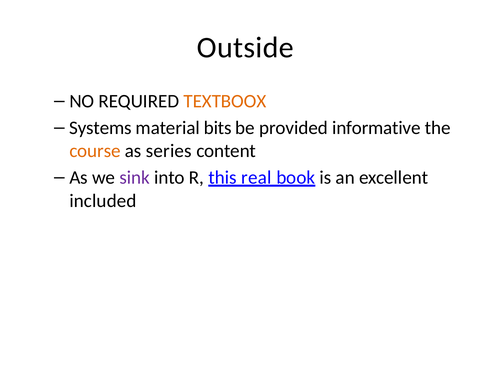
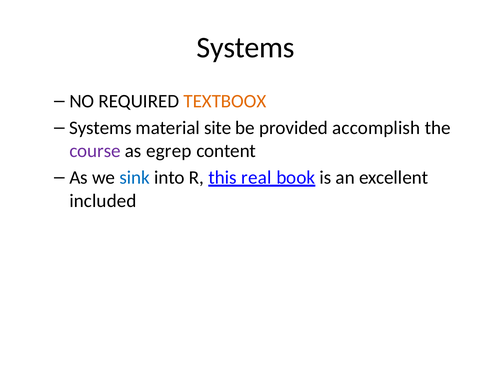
Outside: Outside -> Systems (246, 48)
bits: bits -> site (218, 128)
informative: informative -> accomplish (376, 128)
course colour: orange -> purple (95, 151)
series: series -> egrep (169, 151)
sink colour: purple -> blue (135, 178)
